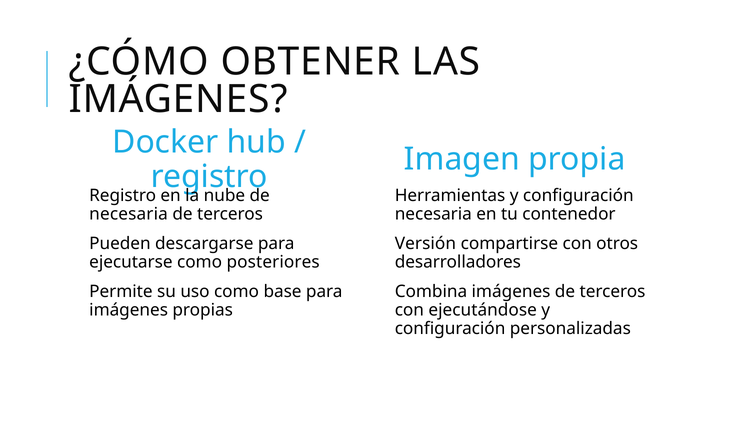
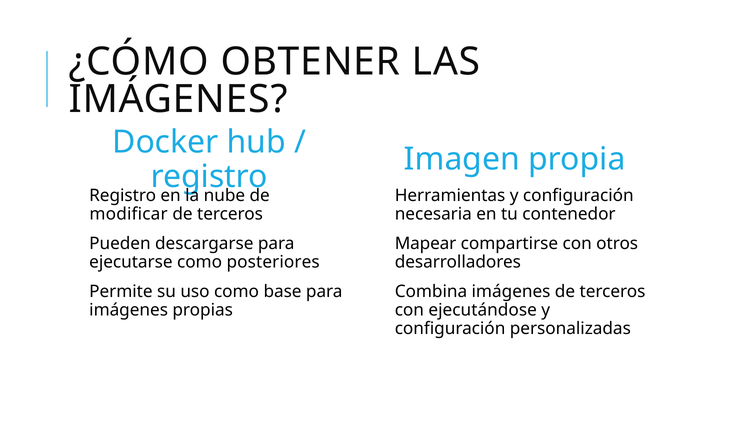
necesaria: necesaria -> modificar (129, 214)
Versión: Versión -> Mapear (426, 244)
